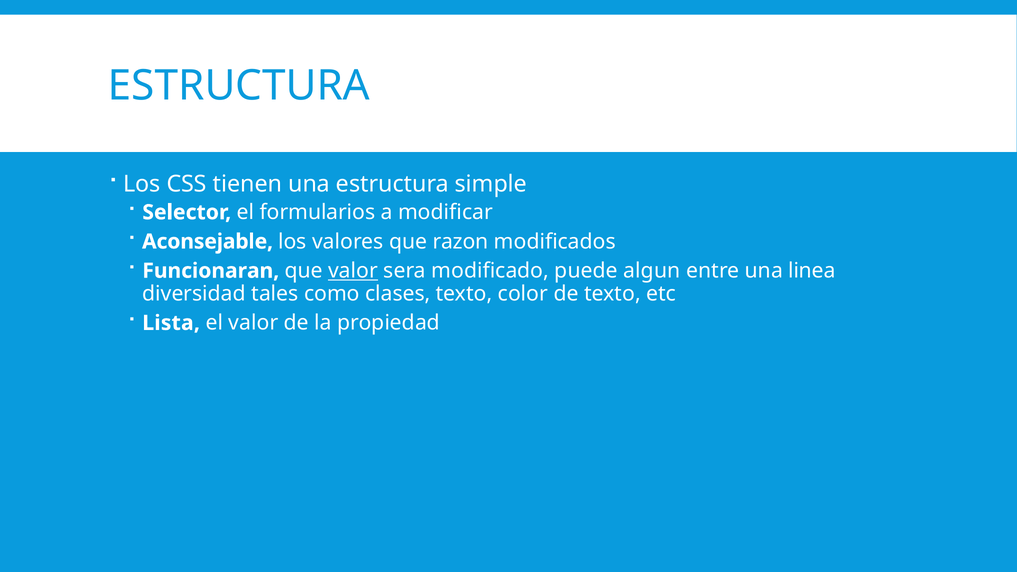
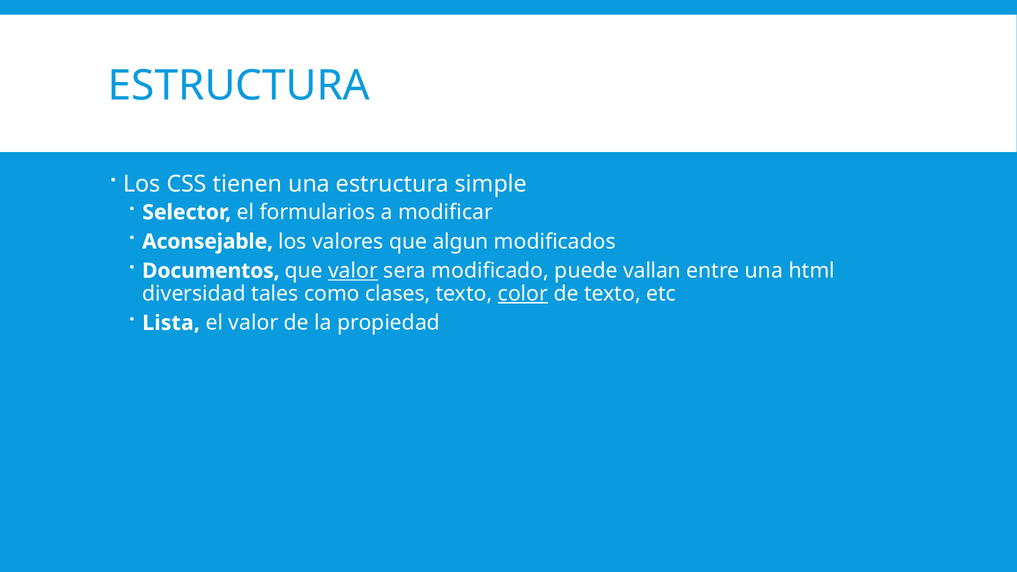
razon: razon -> algun (461, 242)
Funcionaran: Funcionaran -> Documentos (211, 271)
algun: algun -> vallan (652, 271)
linea: linea -> html (812, 271)
color underline: none -> present (523, 294)
